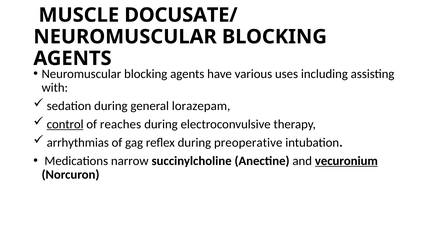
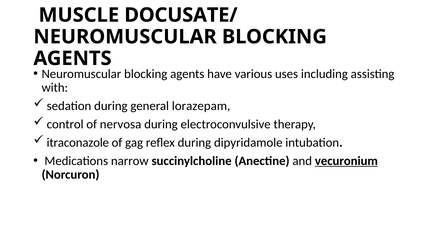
control underline: present -> none (65, 124)
reaches: reaches -> nervosa (121, 124)
arrhythmias: arrhythmias -> itraconazole (78, 143)
preoperative: preoperative -> dipyridamole (248, 143)
